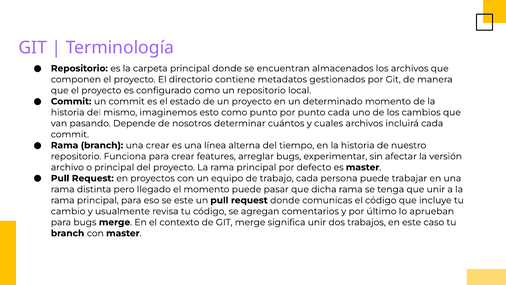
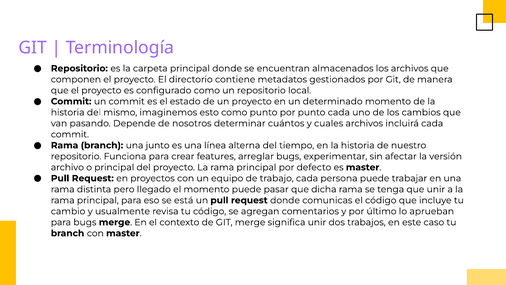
una crear: crear -> junto (158, 145)
se este: este -> está (184, 200)
